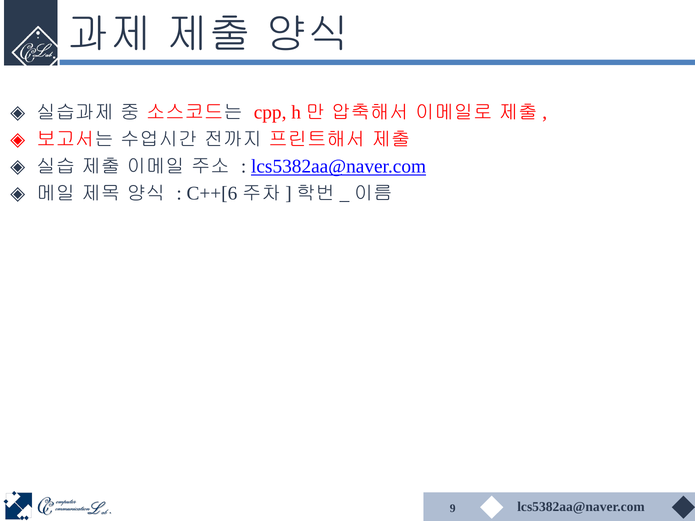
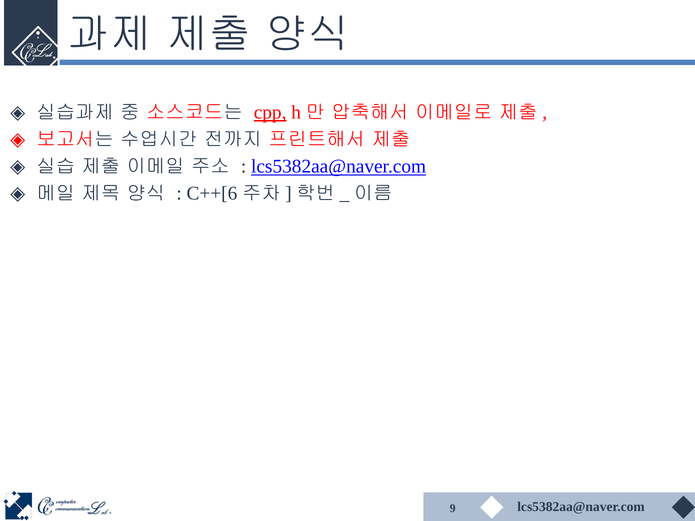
cpp underline: none -> present (270, 112)
